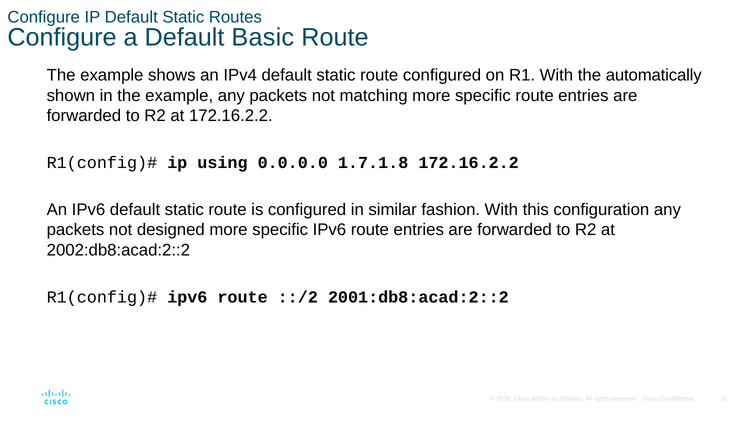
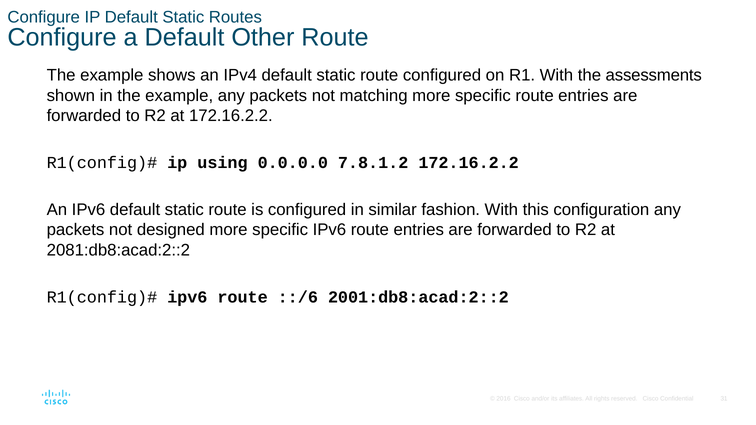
Basic: Basic -> Other (263, 37)
automatically: automatically -> assessments (654, 75)
1.7.1.8: 1.7.1.8 -> 7.8.1.2 (373, 163)
2002:db8:acad:2::2: 2002:db8:acad:2::2 -> 2081:db8:acad:2::2 (118, 250)
::/2: ::/2 -> ::/6 (298, 297)
